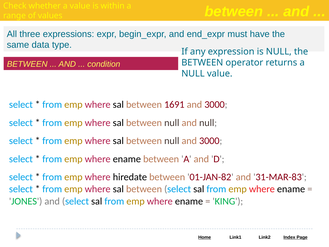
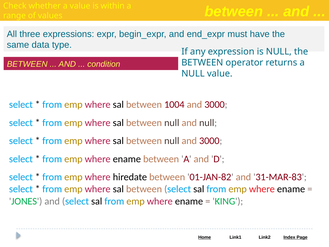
1691: 1691 -> 1004 (174, 105)
